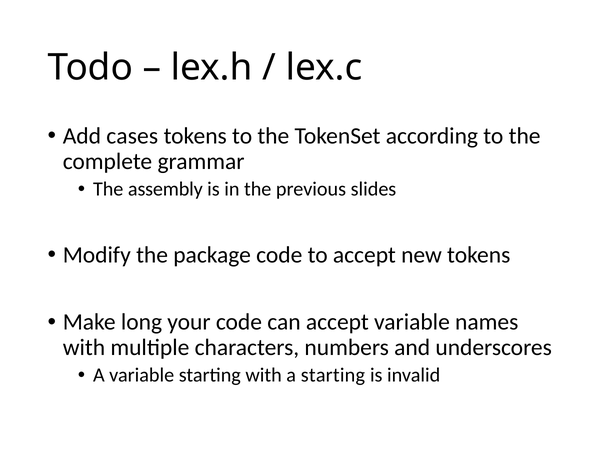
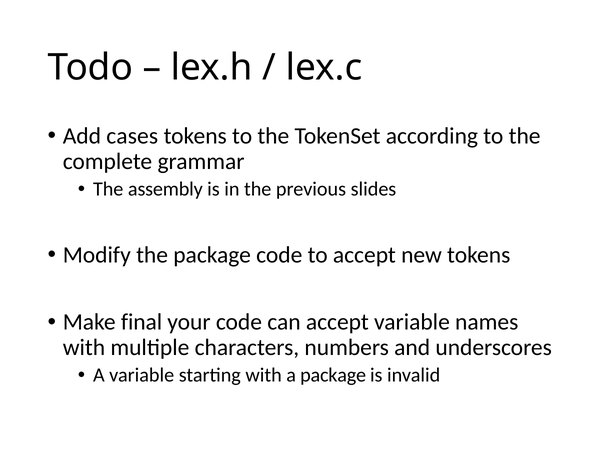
long: long -> final (142, 323)
a starting: starting -> package (333, 376)
